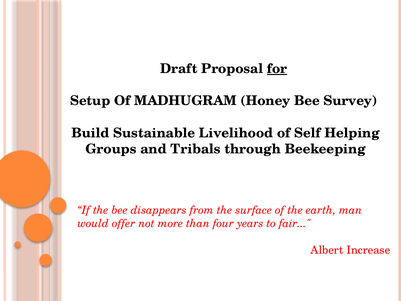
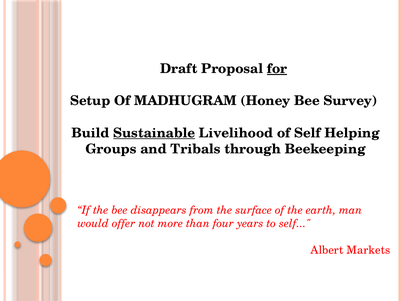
Sustainable underline: none -> present (154, 133)
to fair: fair -> self (295, 223)
Increase: Increase -> Markets (368, 250)
